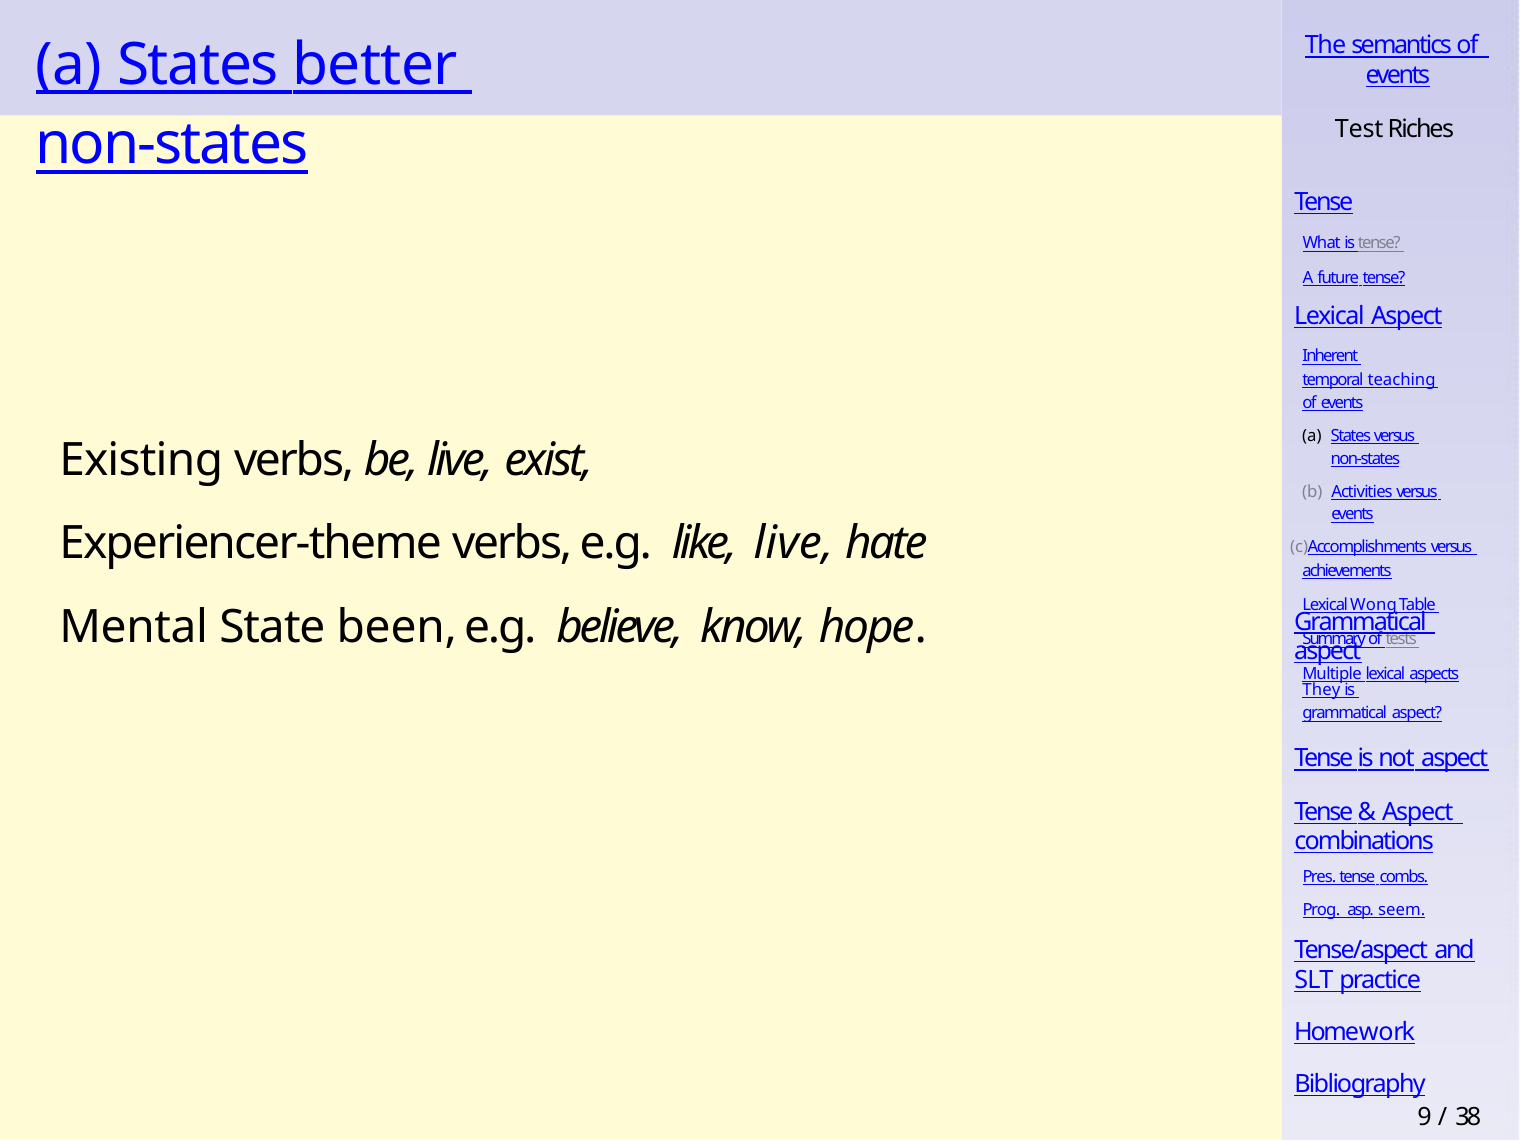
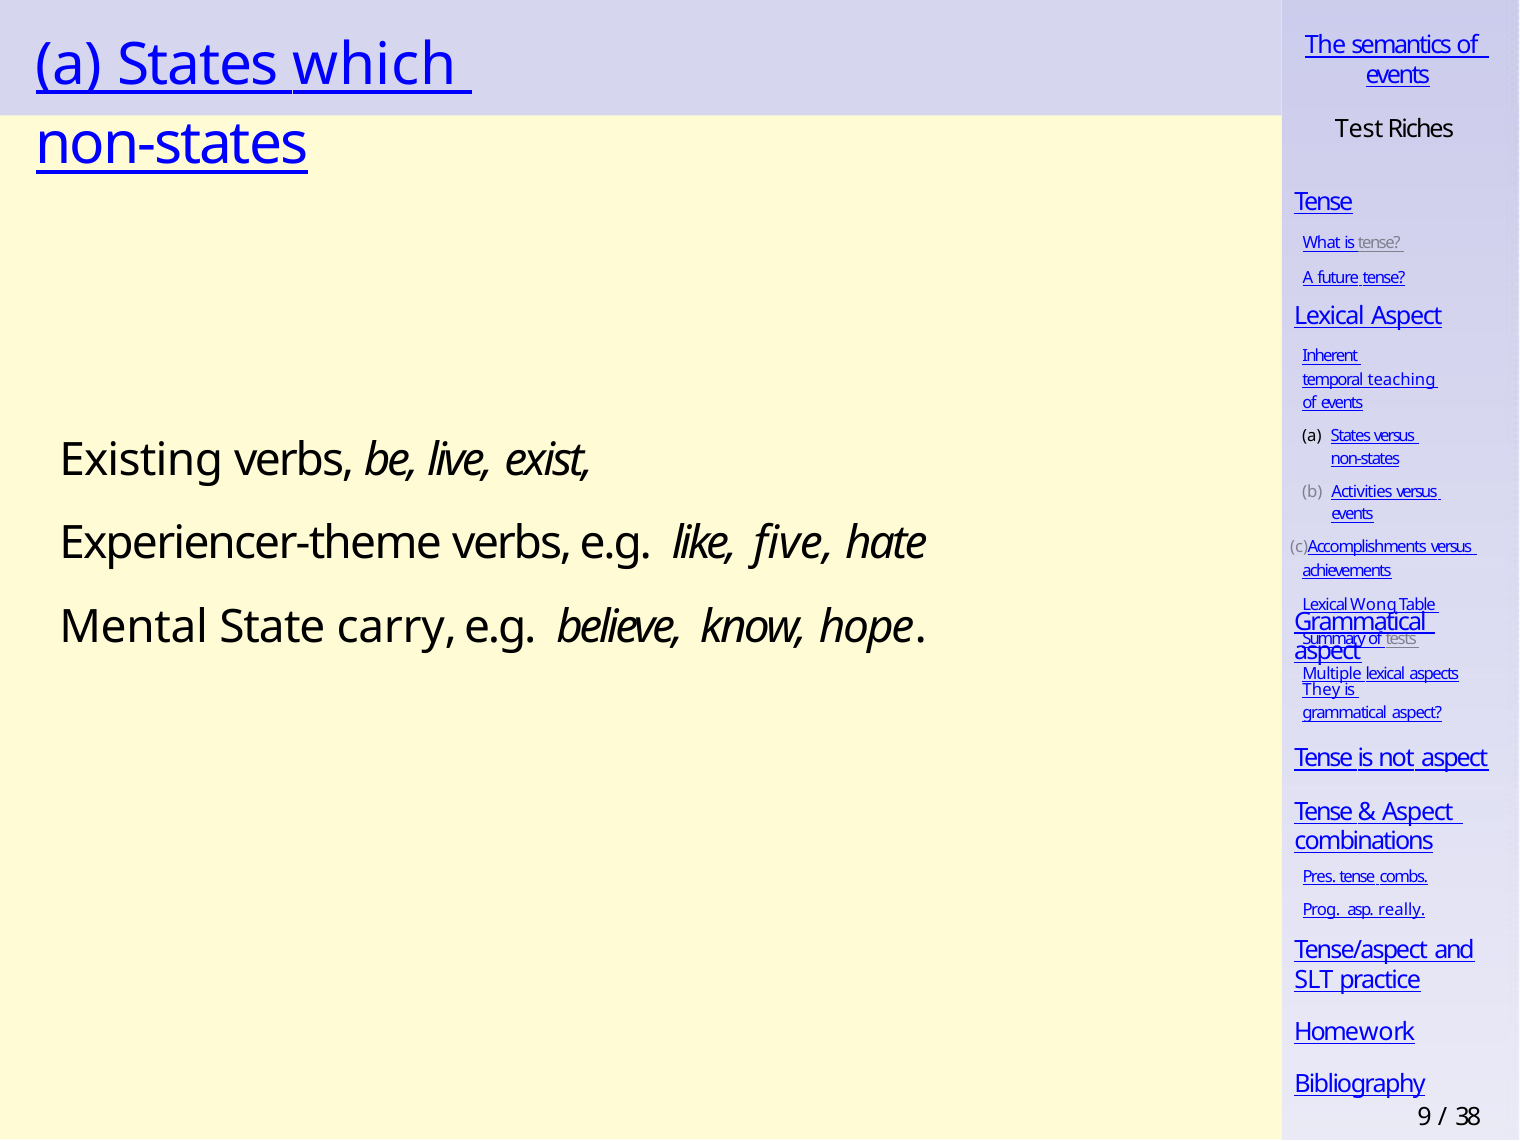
better: better -> which (375, 65)
like live: live -> five (794, 544)
been: been -> carry (397, 627)
seem: seem -> really (1402, 910)
